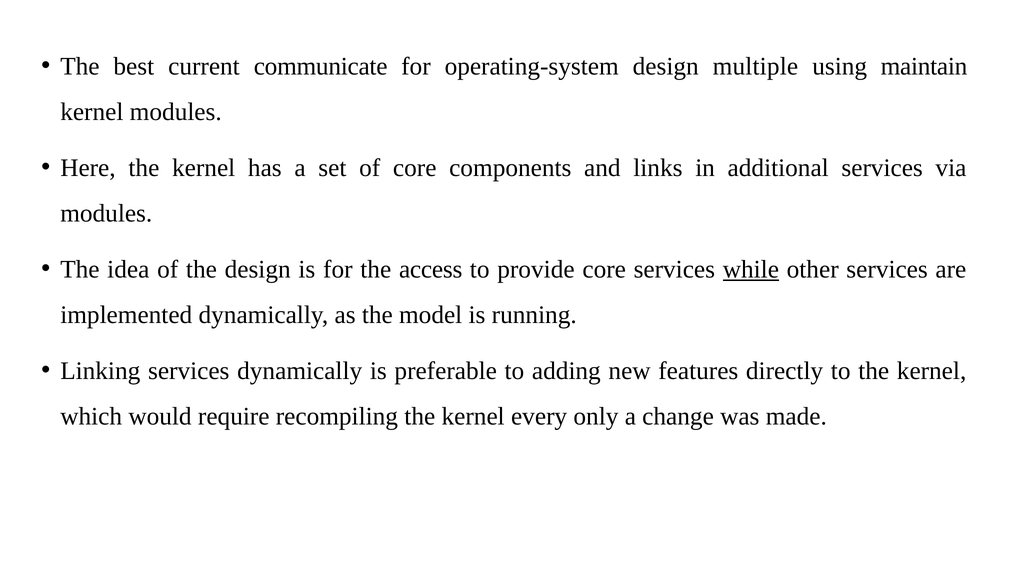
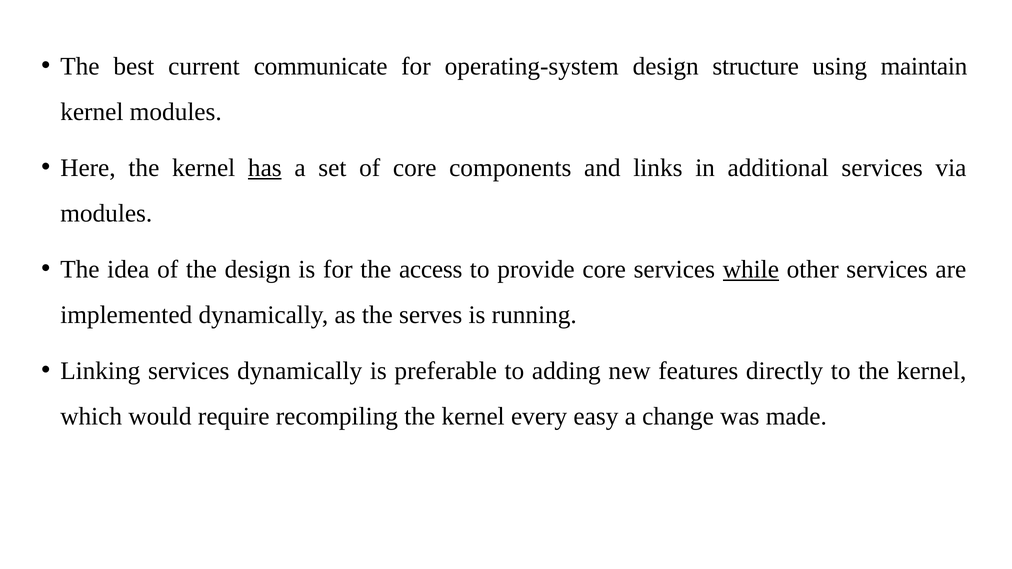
multiple: multiple -> structure (756, 66)
has underline: none -> present (265, 168)
model: model -> serves (431, 315)
only: only -> easy (596, 417)
